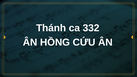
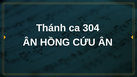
332: 332 -> 304 (91, 28)
